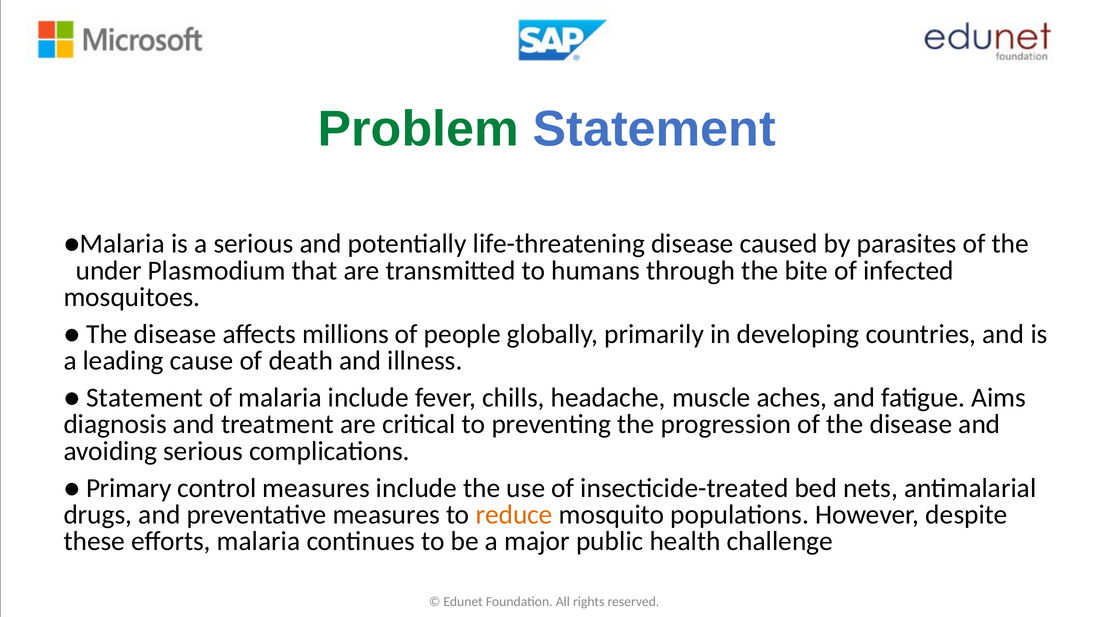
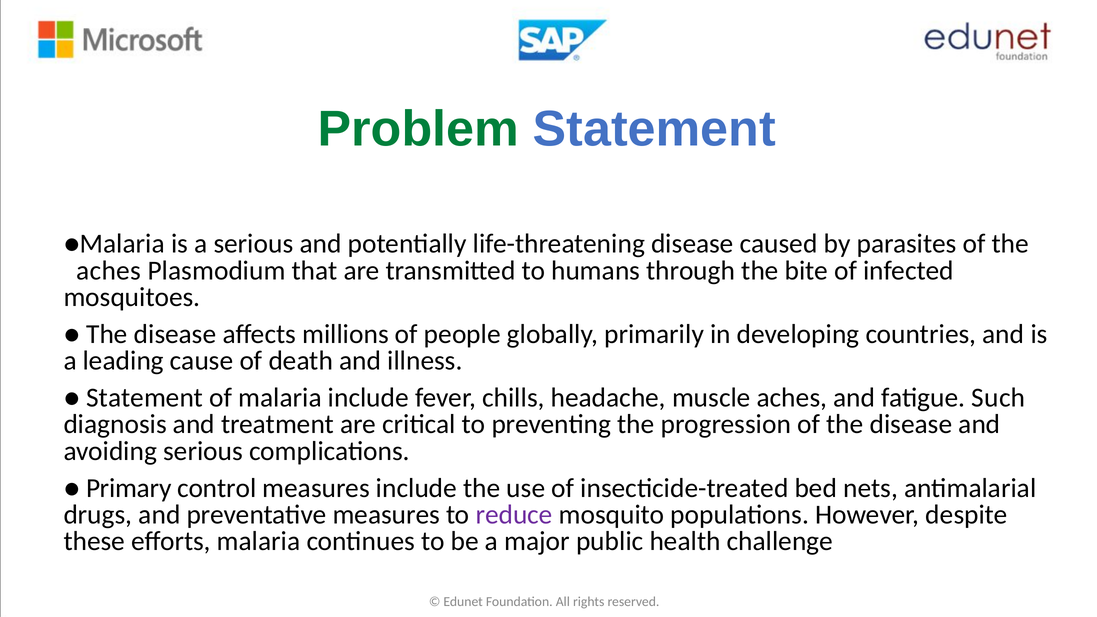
under: under -> aches (109, 271)
Aims: Aims -> Such (998, 398)
reduce colour: orange -> purple (514, 515)
